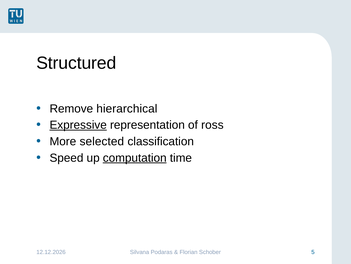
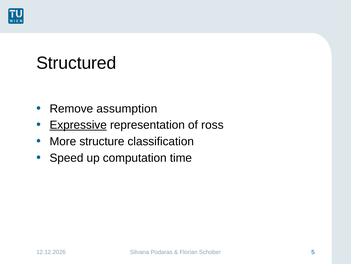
hierarchical: hierarchical -> assumption (127, 108)
selected: selected -> structure (102, 141)
computation underline: present -> none (135, 157)
